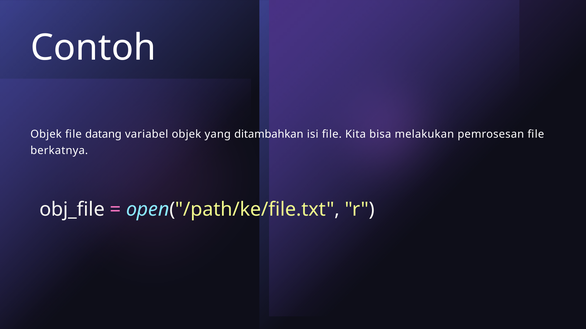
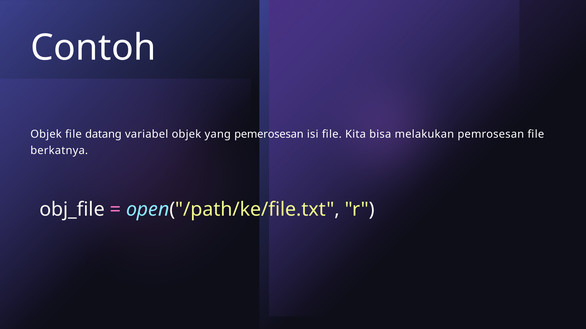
ditambahkan: ditambahkan -> pemerosesan (269, 134)
